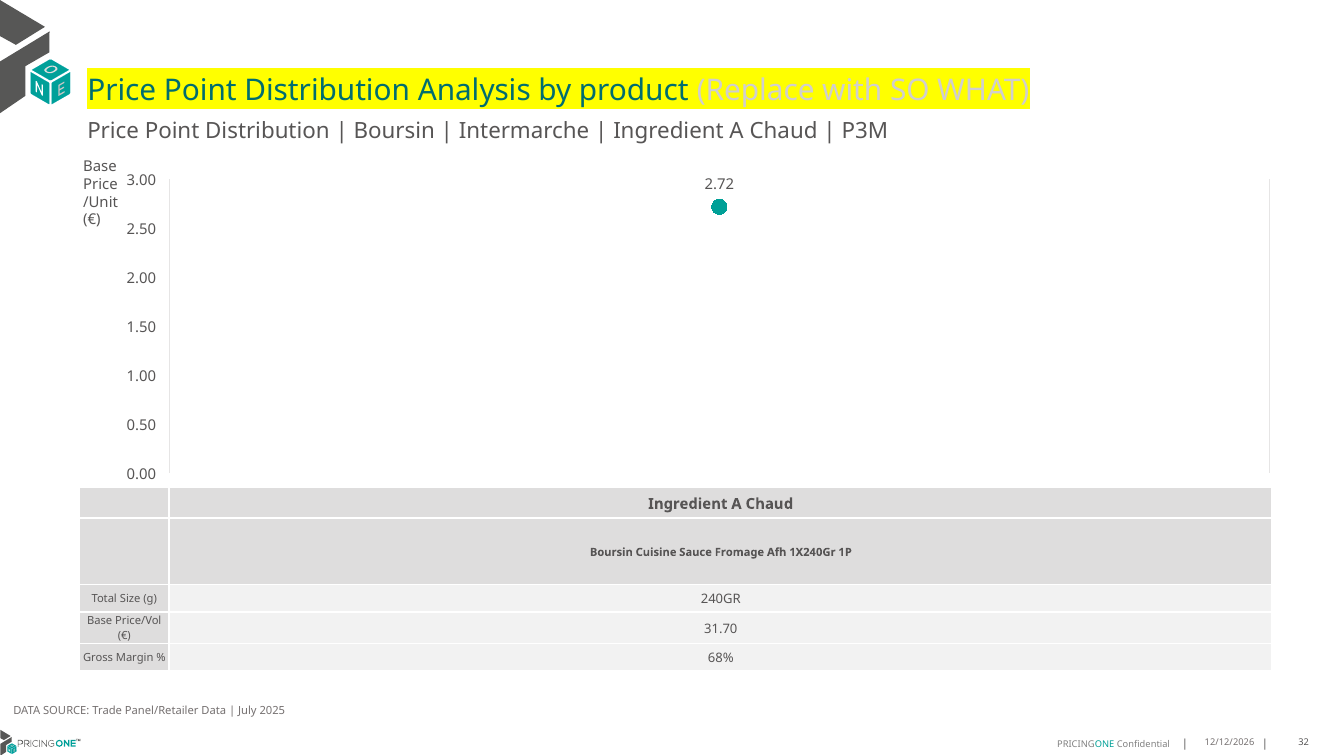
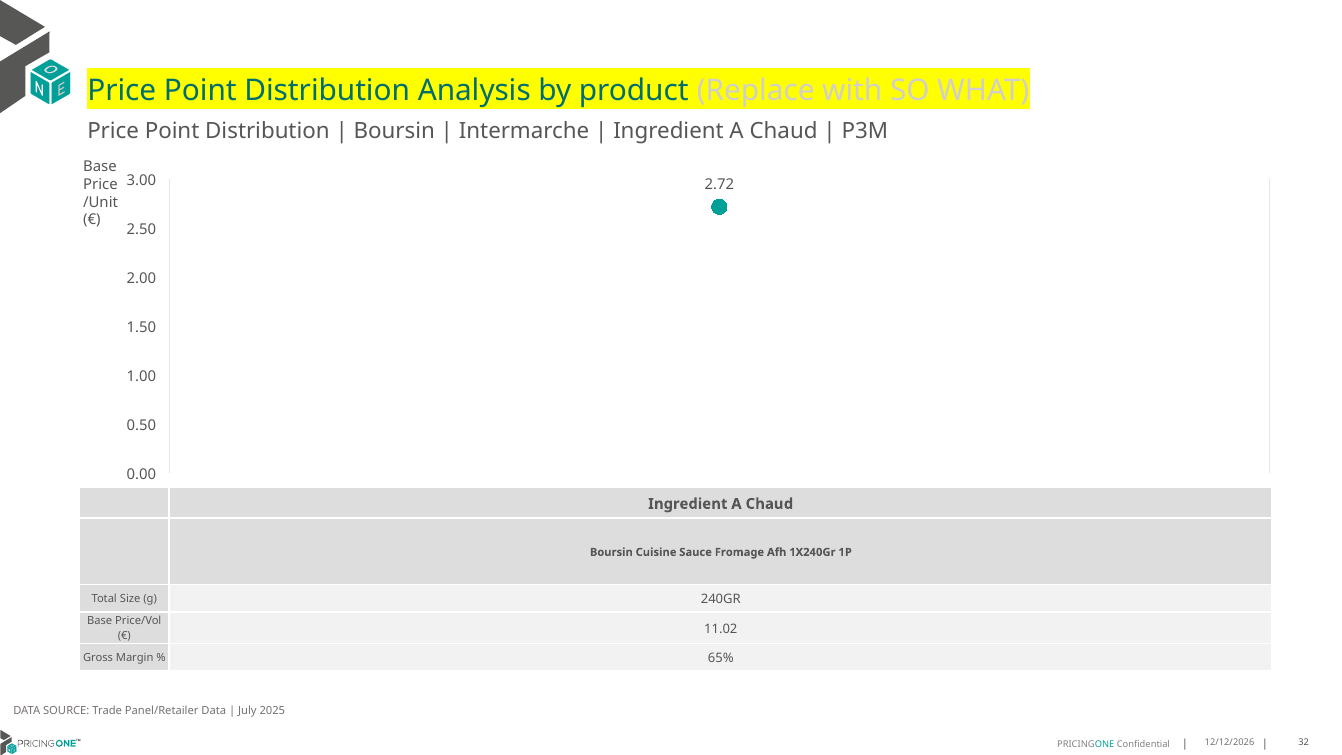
31.70: 31.70 -> 11.02 (721, 629)
68%: 68% -> 65% (721, 658)
